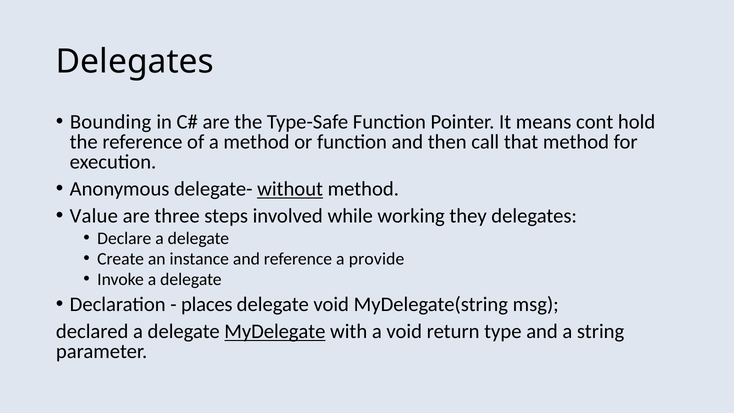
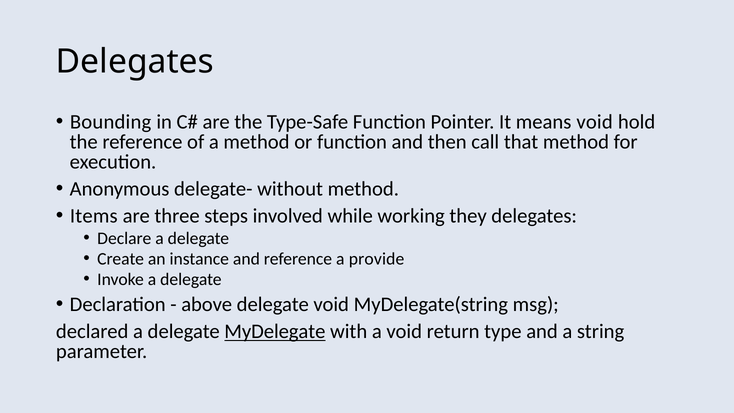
means cont: cont -> void (595, 122)
without underline: present -> none (290, 189)
Value: Value -> Items (94, 216)
places: places -> above (207, 304)
